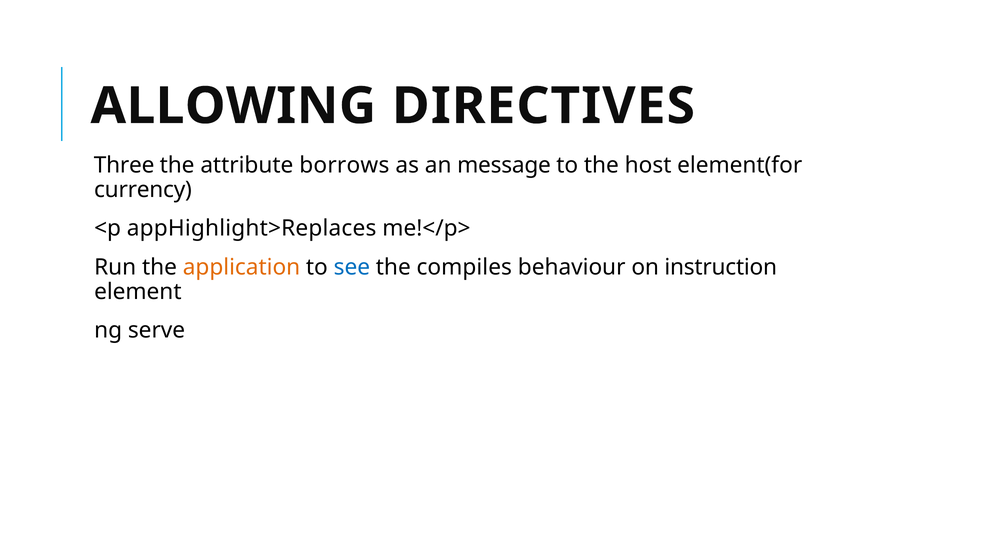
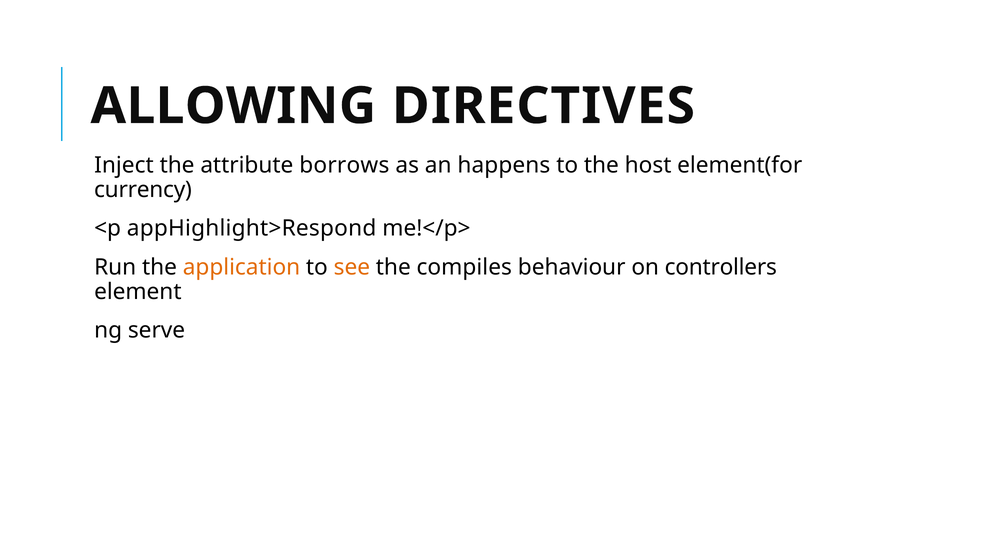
Three: Three -> Inject (124, 165)
message: message -> happens (504, 165)
appHighlight>Replaces: appHighlight>Replaces -> appHighlight>Respond (252, 229)
see colour: blue -> orange (352, 267)
instruction: instruction -> controllers (721, 267)
